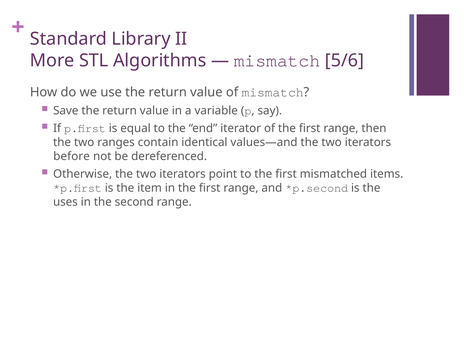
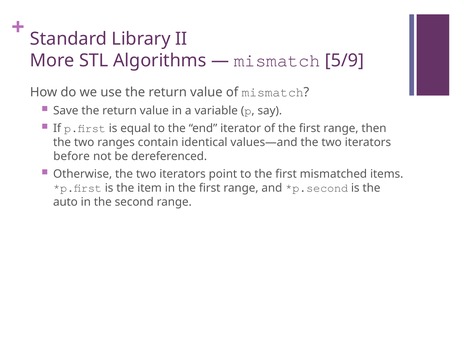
5/6: 5/6 -> 5/9 (345, 61)
uses: uses -> auto (65, 202)
